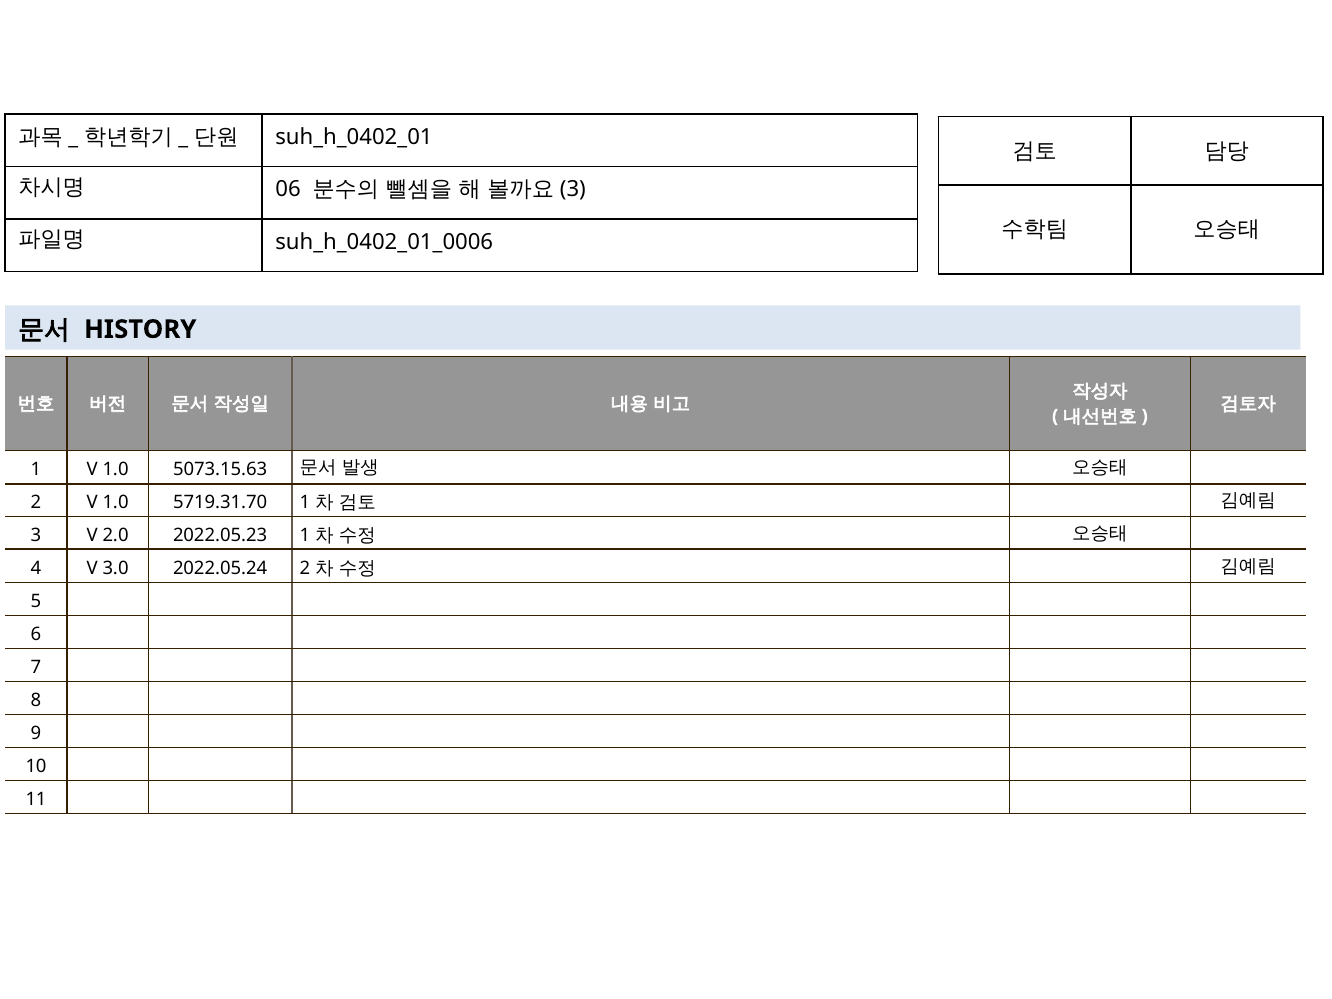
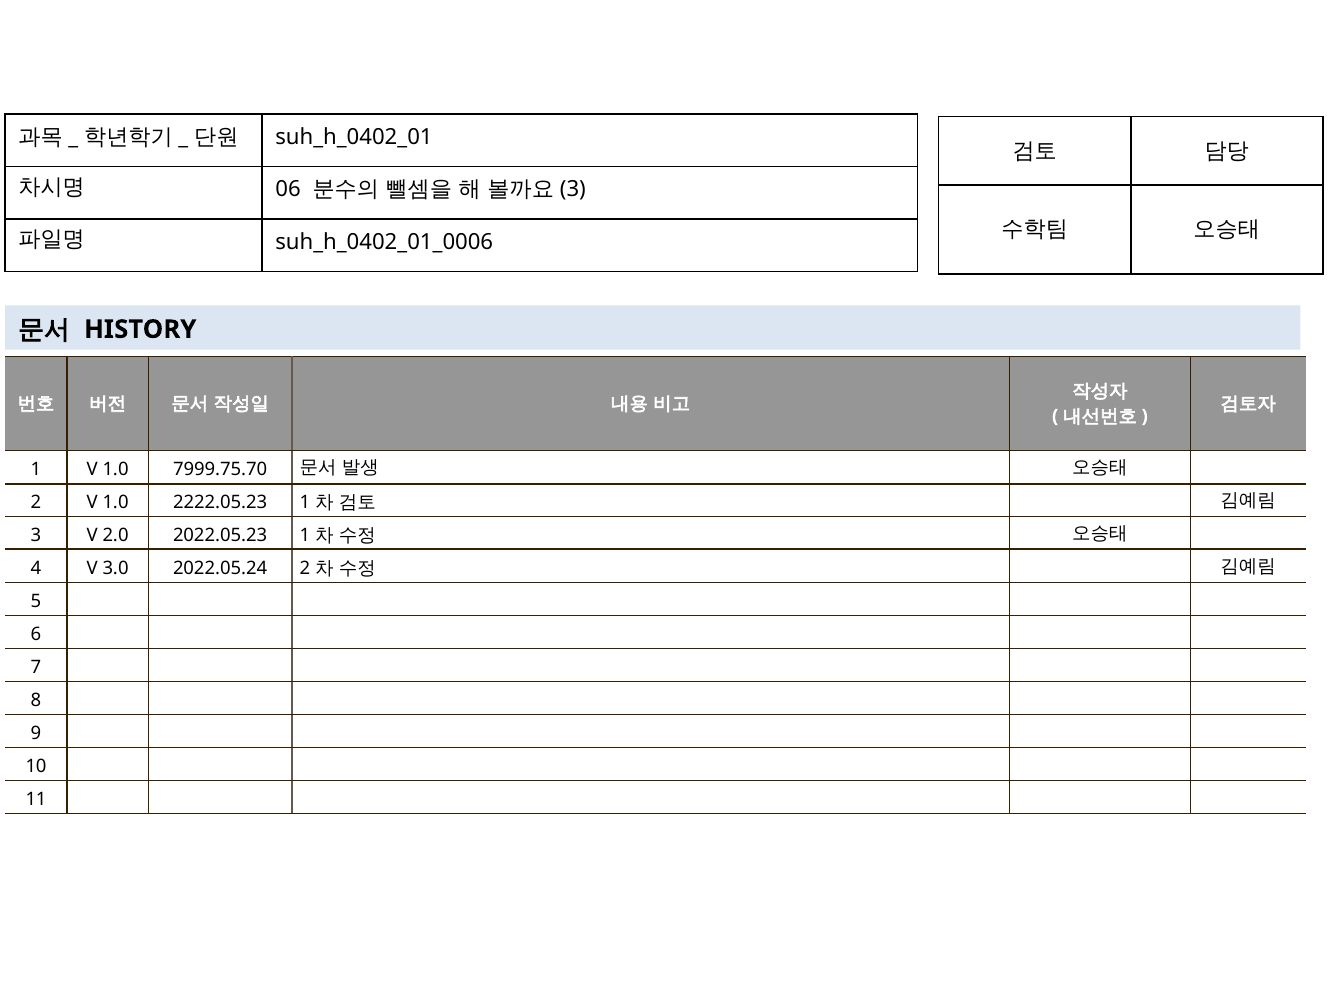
5073.15.63: 5073.15.63 -> 7999.75.70 (220, 469)
5719.31.70: 5719.31.70 -> 2222.05.23 (220, 503)
